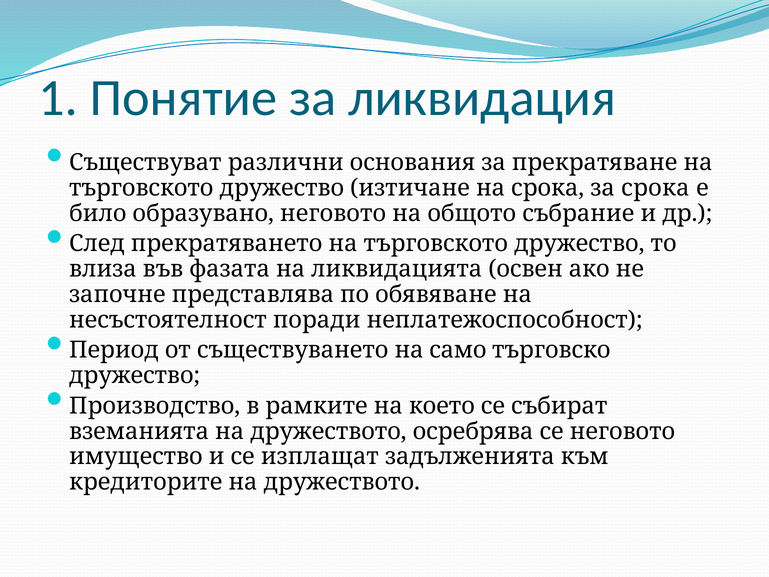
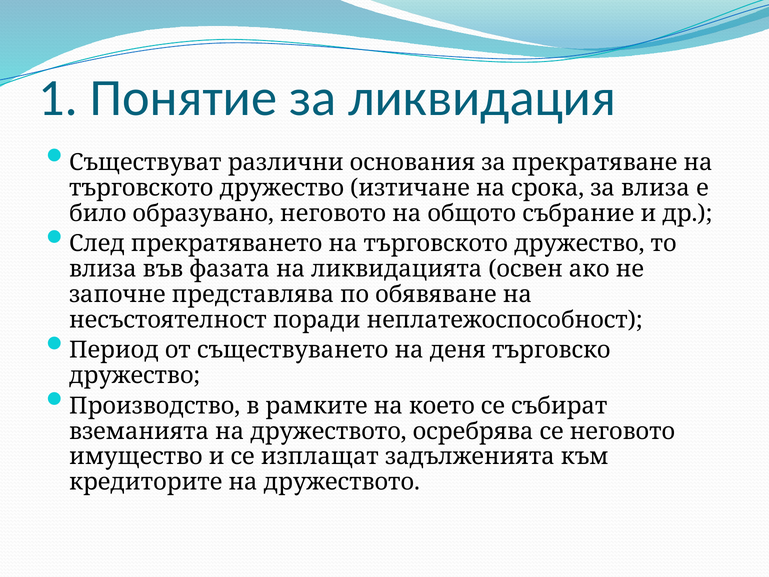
за срока: срока -> влиза (655, 188)
само: само -> деня (458, 350)
